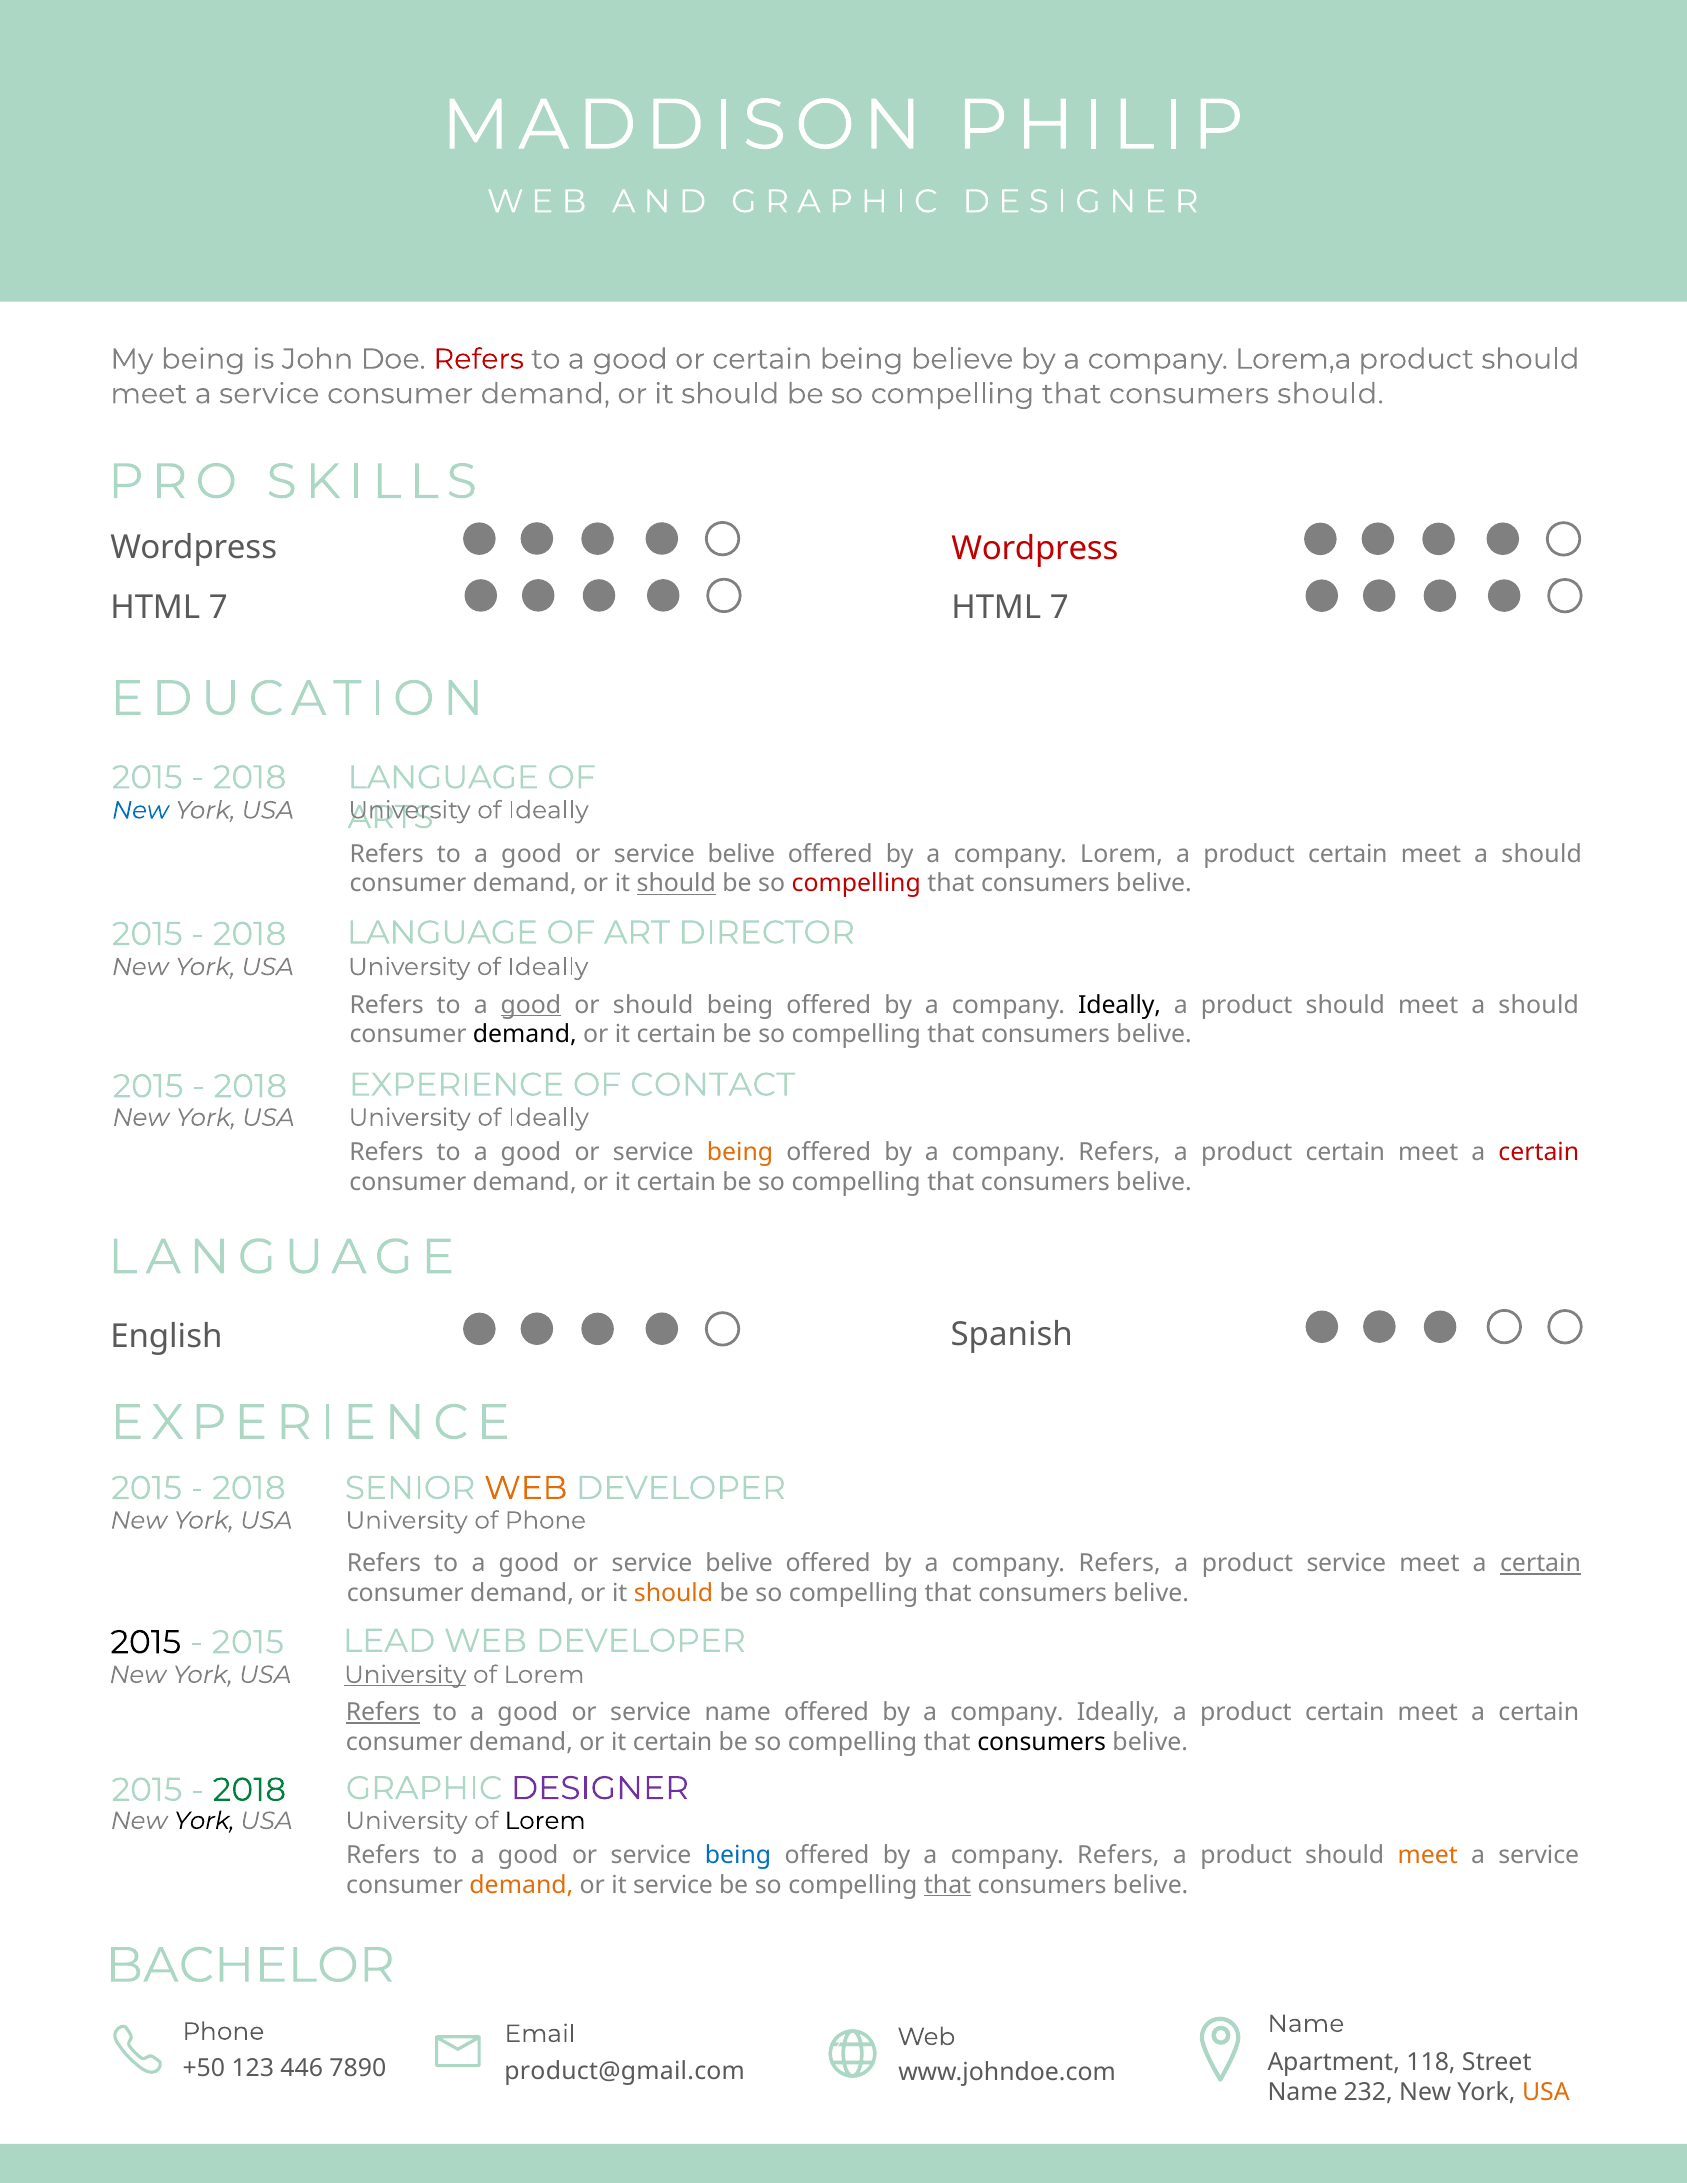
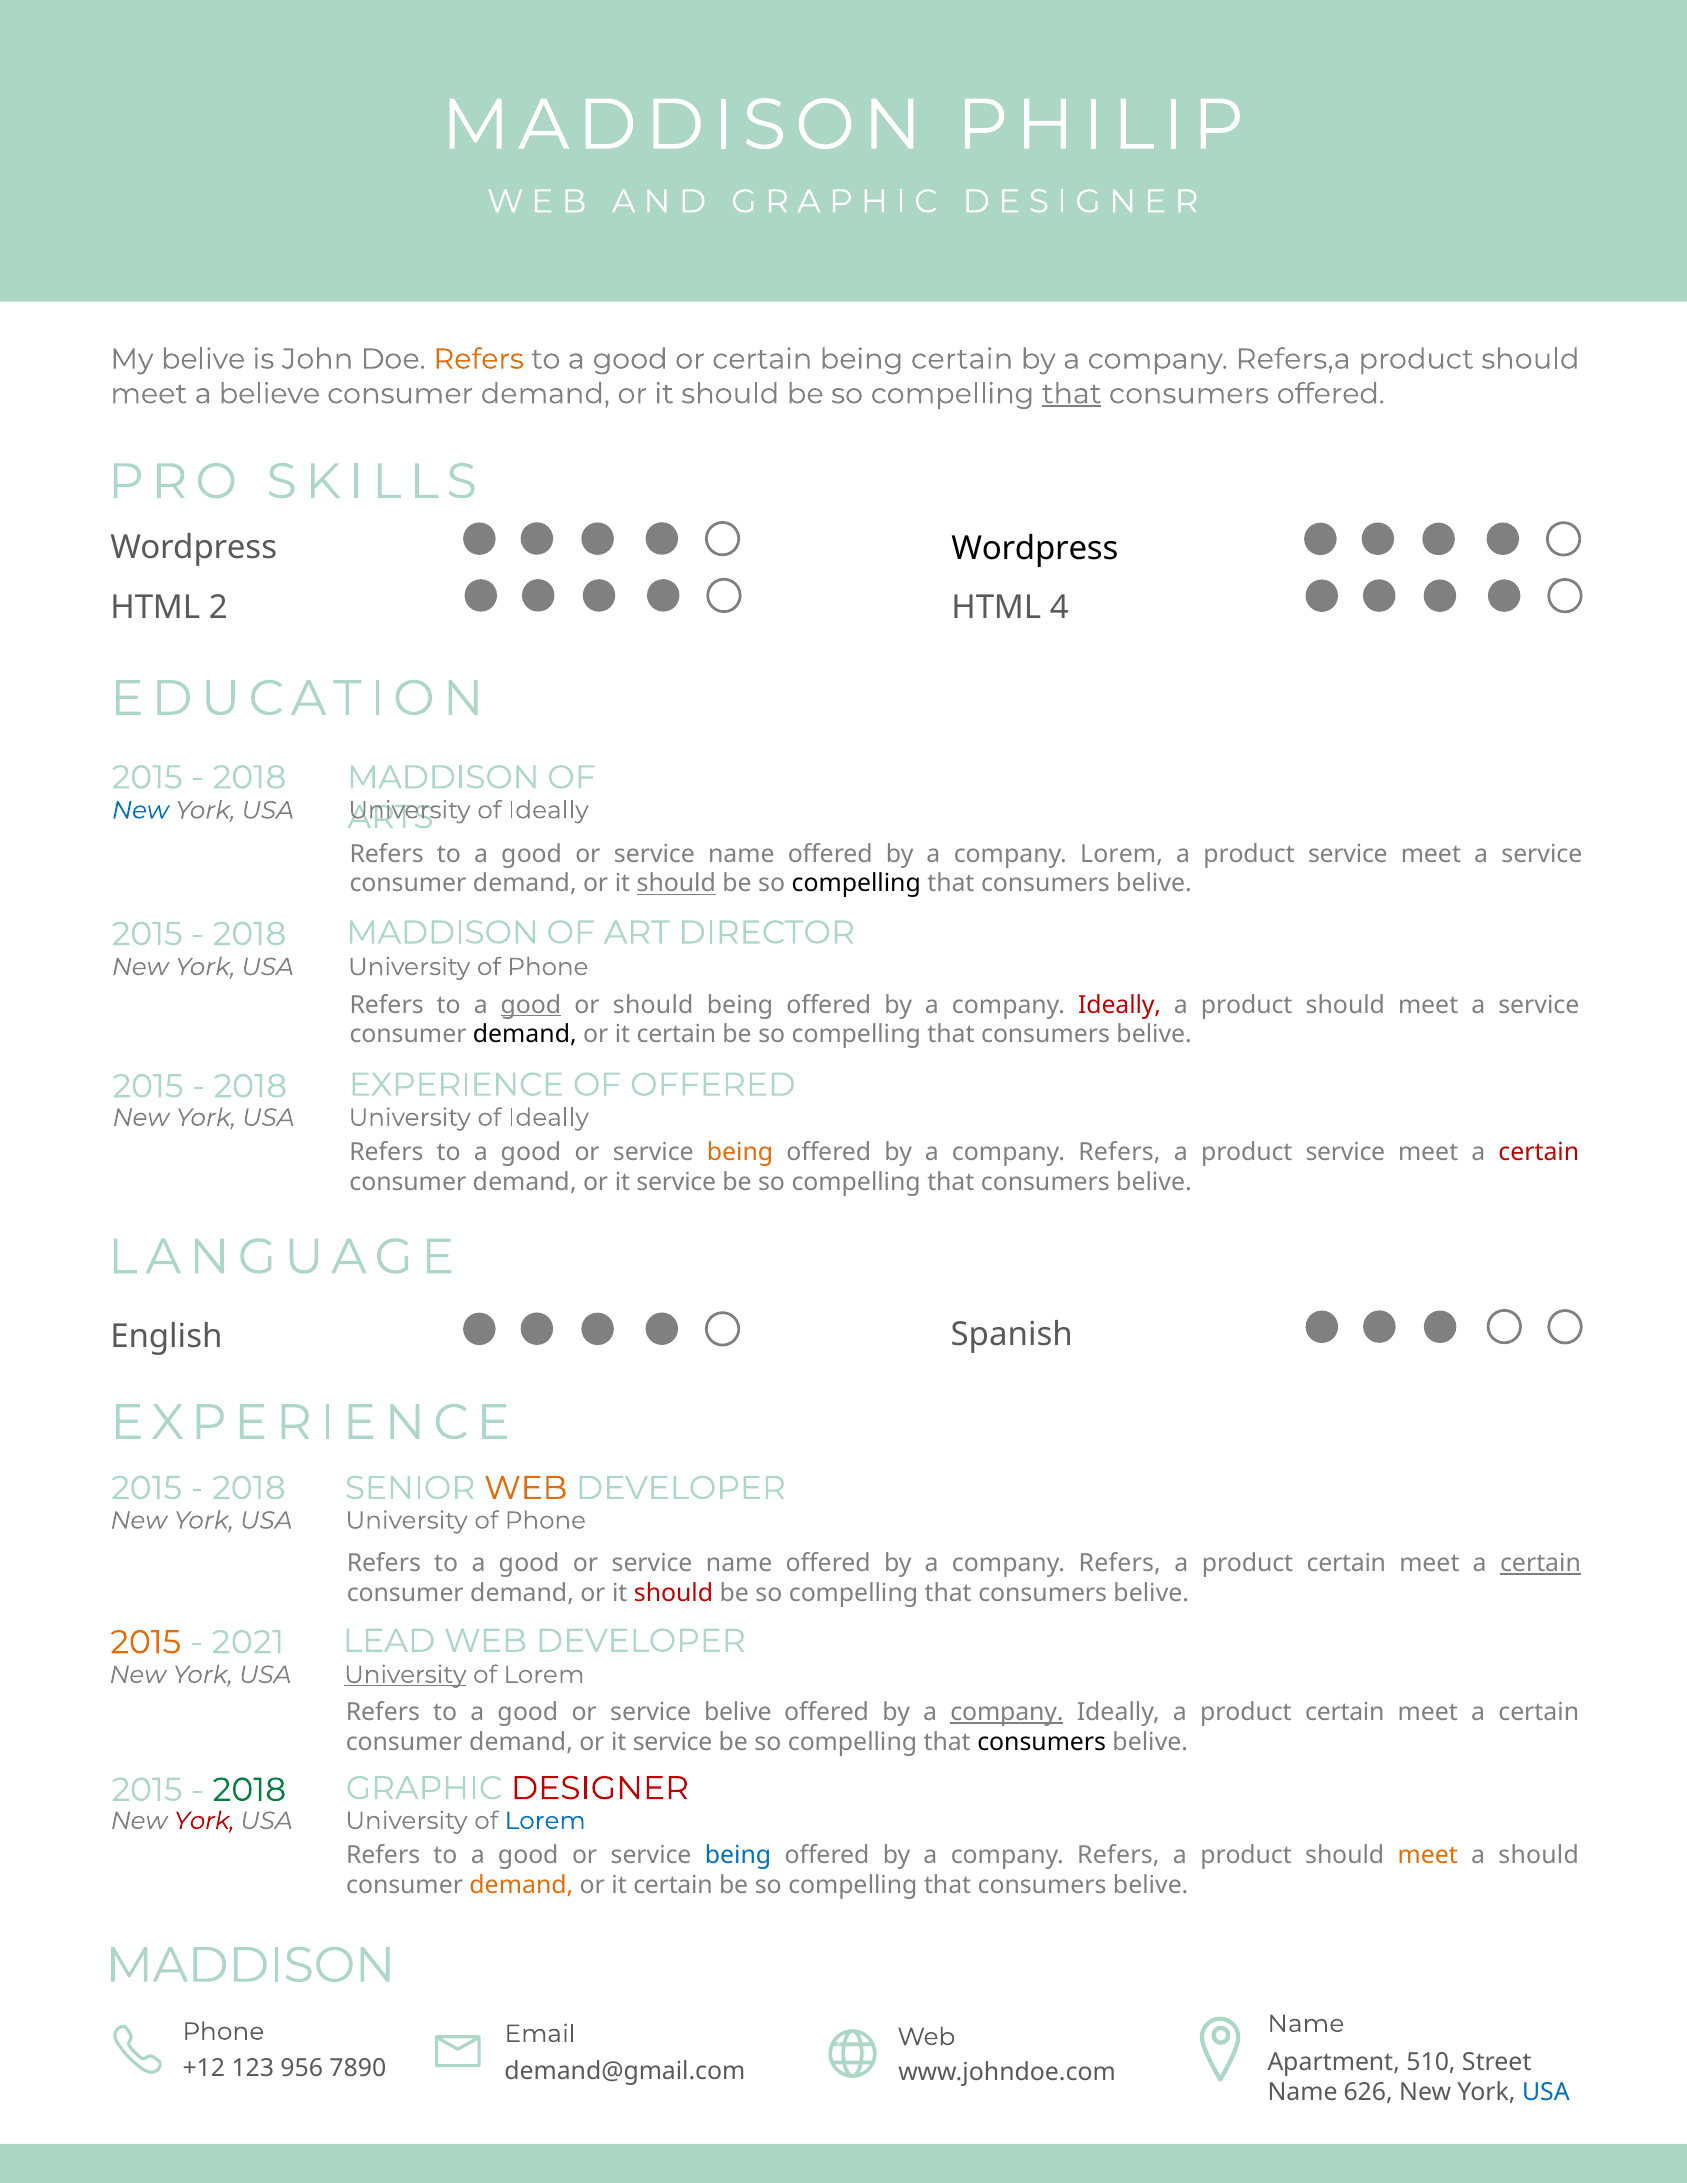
My being: being -> belive (203, 359)
Refers colour: red -> orange (479, 359)
being believe: believe -> certain (962, 359)
Lorem,a: Lorem,a -> Refers,a (1293, 359)
service: service -> believe (269, 394)
that underline: none -> present (1072, 394)
consumers should: should -> offered (1331, 394)
Wordpress colour: red -> black (1035, 548)
7: 7 -> 2 (218, 608)
7: 7 -> 4 (1059, 608)
LANGUAGE: LANGUAGE -> MADDISON (443, 778)
belive: belive -> name (741, 854)
certain: certain -> service (1348, 854)
should: should -> service (1542, 854)
compelling colour: red -> black (856, 884)
LANGUAGE: LANGUAGE -> MADDISON (442, 933)
Ideally: Ideally -> Phone (548, 967)
Ideally colour: black -> red (1120, 1005)
should meet a should: should -> service (1539, 1005)
OF CONTACT: CONTACT -> OFFERED (713, 1085)
certain: certain -> service (1345, 1152)
certain: certain -> service (676, 1182)
belive: belive -> name (739, 1564)
service: service -> certain (1346, 1564)
should colour: orange -> red (674, 1593)
2015 colour: black -> orange (146, 1642)
2015: 2015 -> 2021 (248, 1642)
Refers underline: present -> none (383, 1712)
service name: name -> belive (738, 1712)
company underline: none -> present (1007, 1712)
certain: certain -> service (673, 1742)
DESIGNER colour: purple -> red (600, 1788)
York colour: black -> red (204, 1821)
Lorem colour: black -> blue (545, 1821)
service: service -> should (1539, 1855)
service: service -> certain (673, 1885)
that underline: present -> none (948, 1885)
BACHELOR: BACHELOR -> MADDISON (250, 1966)
+50: +50 -> +12 (204, 2069)
446: 446 -> 956 (302, 2069)
product@gmail.com: product@gmail.com -> demand@gmail.com (625, 2071)
118: 118 -> 510 (1431, 2062)
232: 232 -> 626 (1368, 2092)
USA colour: orange -> blue (1546, 2092)
